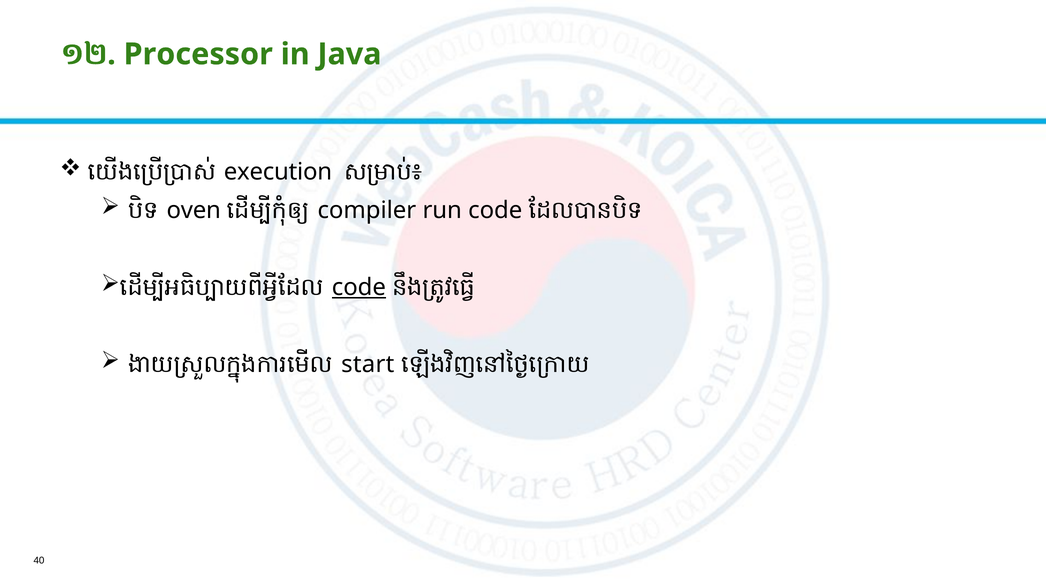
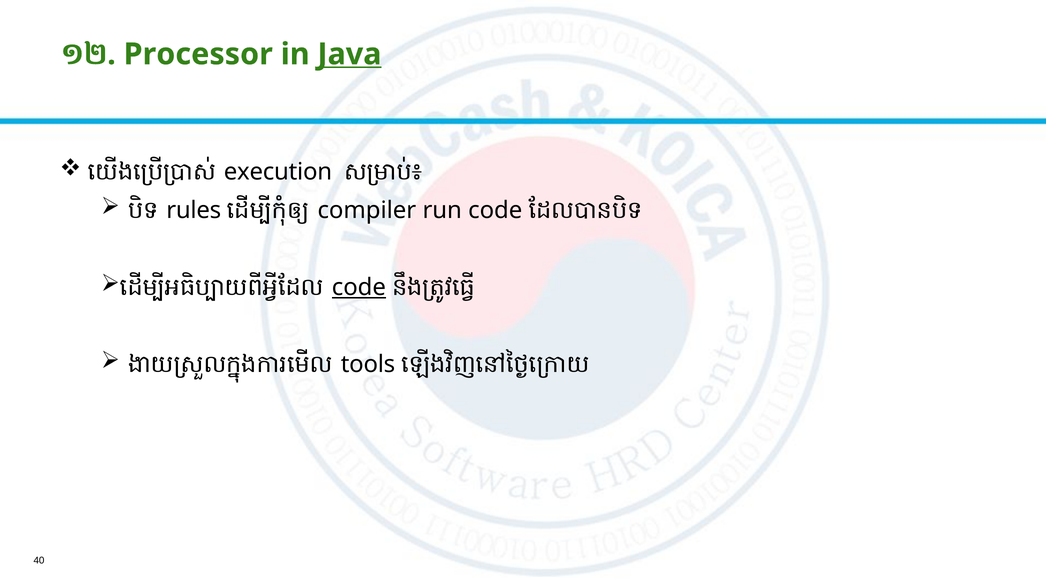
Java underline: none -> present (349, 54)
oven: oven -> rules (194, 210)
start: start -> tools (368, 365)
